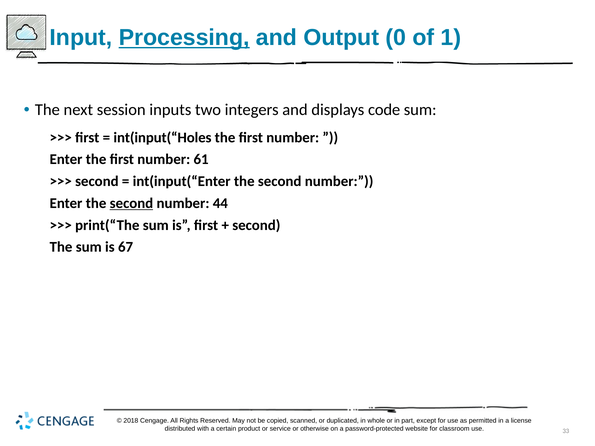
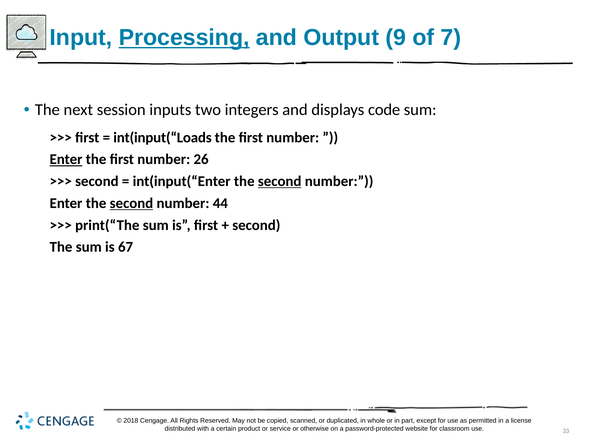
0: 0 -> 9 (396, 38)
1: 1 -> 7 (451, 38)
int(input(“Holes: int(input(“Holes -> int(input(“Loads (162, 138)
Enter underline: none -> present (66, 159)
61: 61 -> 26 (201, 159)
second underline: none -> present (280, 181)
